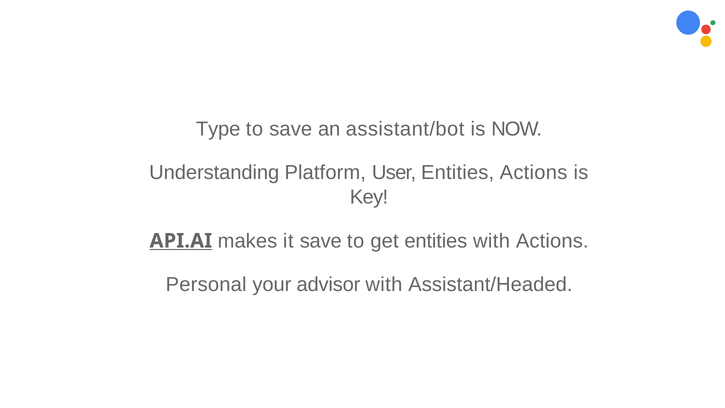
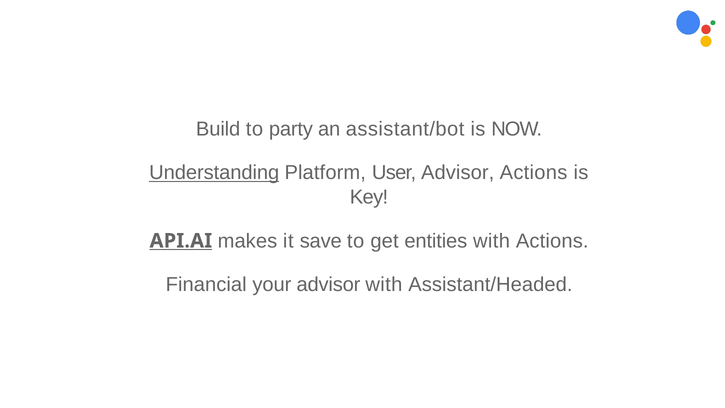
Type: Type -> Build (218, 129)
to save: save -> party (291, 129)
Understanding underline: none -> present (214, 173)
User Entities: Entities -> Advisor (458, 173)
Personal: Personal -> Financial (206, 285)
